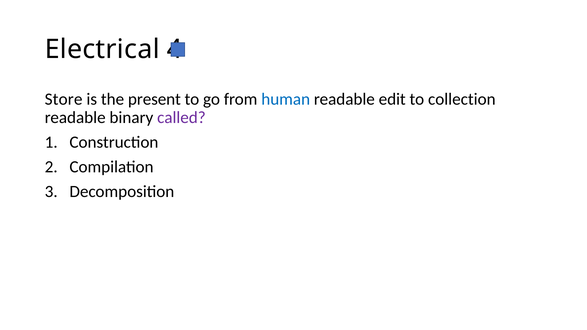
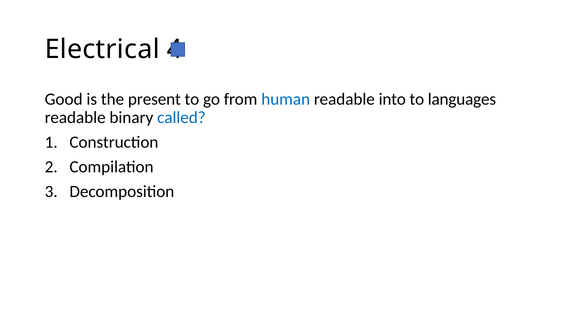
Store: Store -> Good (64, 99)
edit: edit -> into (392, 99)
collection: collection -> languages (462, 99)
called colour: purple -> blue (181, 118)
